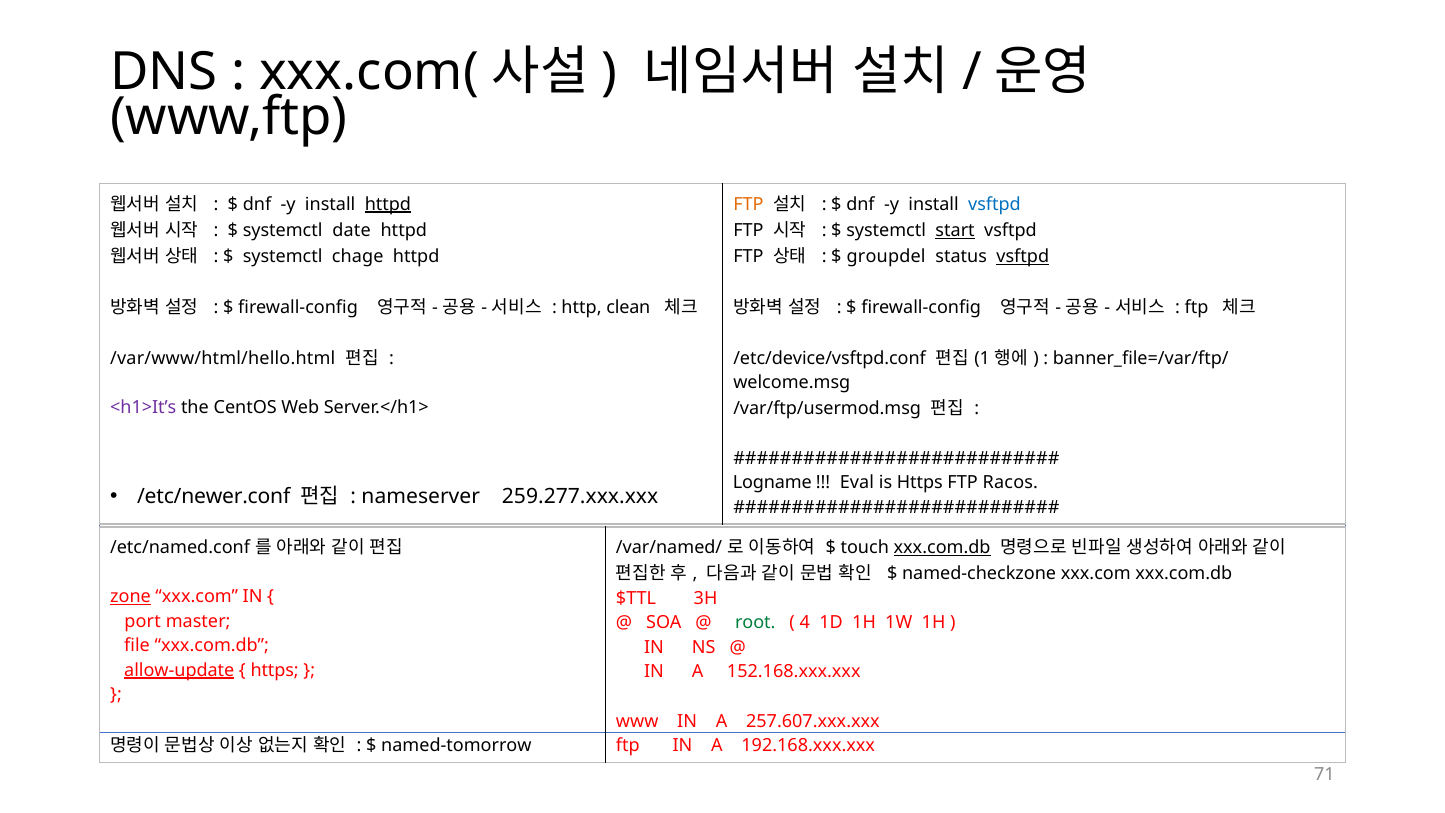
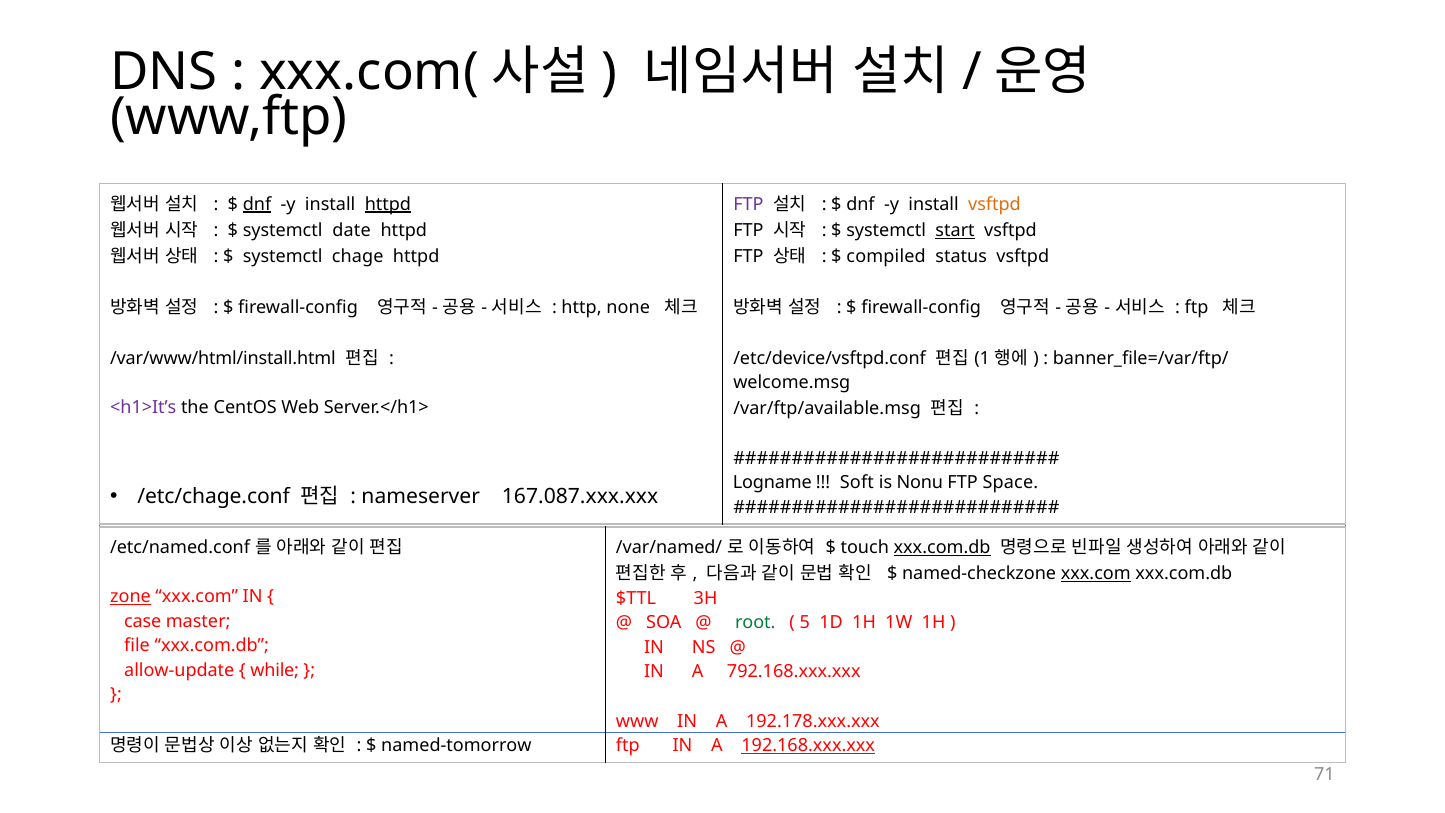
dnf underline: none -> present (257, 204)
FTP colour: orange -> purple (748, 204)
vsftpd colour: blue -> orange (995, 204)
groupdel: groupdel -> compiled (886, 257)
vsftpd underline: present -> none (1023, 257)
clean: clean -> none (628, 307)
/var/www/html/hello.html: /var/www/html/hello.html -> /var/www/html/install.html (223, 358)
/var/ftp/usermod.msg: /var/ftp/usermod.msg -> /var/ftp/available.msg (827, 409)
Eval: Eval -> Soft (857, 483)
is Https: Https -> Nonu (920, 483)
Racos: Racos -> Space (1010, 483)
/etc/newer.conf: /etc/newer.conf -> /etc/chage.conf (214, 496)
259.277.xxx.xxx: 259.277.xxx.xxx -> 167.087.xxx.xxx (580, 496)
xxx.com underline: none -> present (1096, 573)
port: port -> case (143, 621)
4: 4 -> 5 (805, 623)
allow-update underline: present -> none (179, 670)
https: https -> while (275, 670)
152.168.xxx.xxx: 152.168.xxx.xxx -> 792.168.xxx.xxx (794, 672)
257.607.xxx.xxx: 257.607.xxx.xxx -> 192.178.xxx.xxx (813, 721)
192.168.xxx.xxx underline: none -> present (808, 745)
